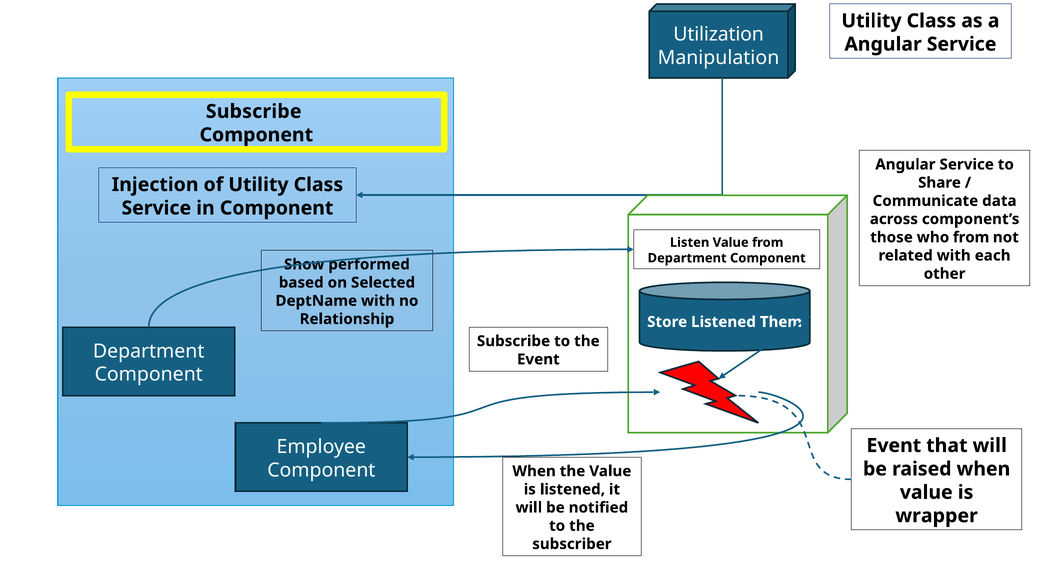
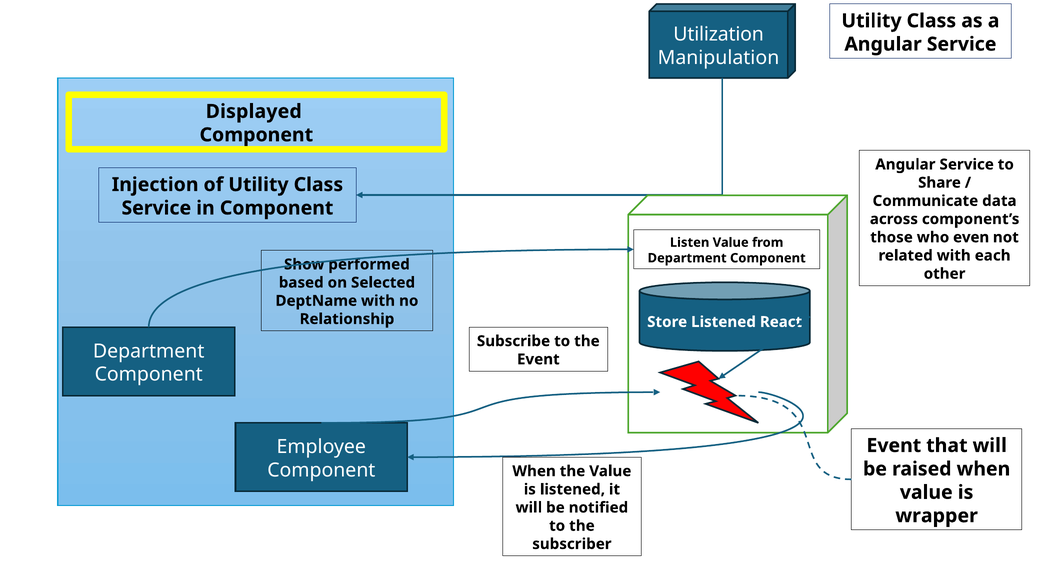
Subscribe: Subscribe -> Displayed (254, 111)
who from: from -> even (971, 237)
Them: Them -> React (781, 322)
